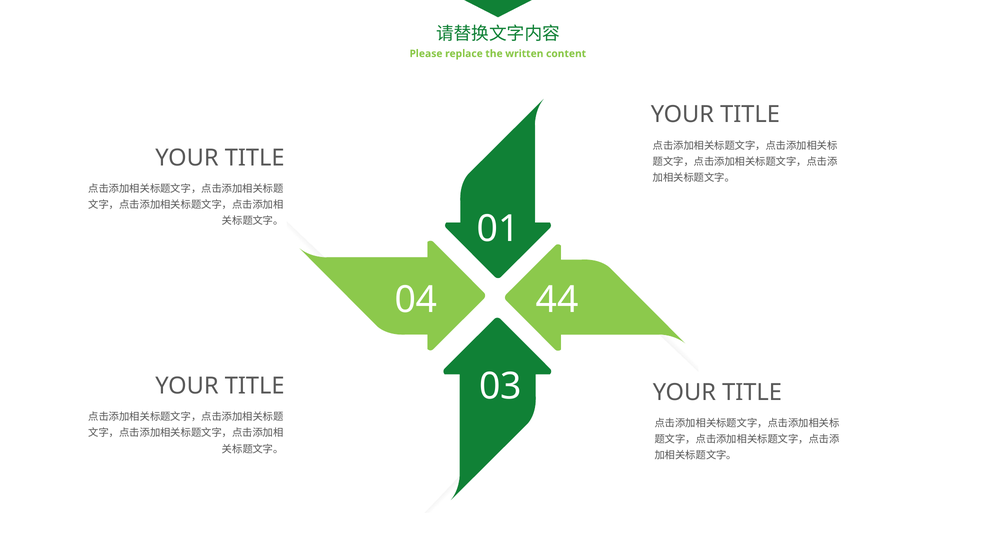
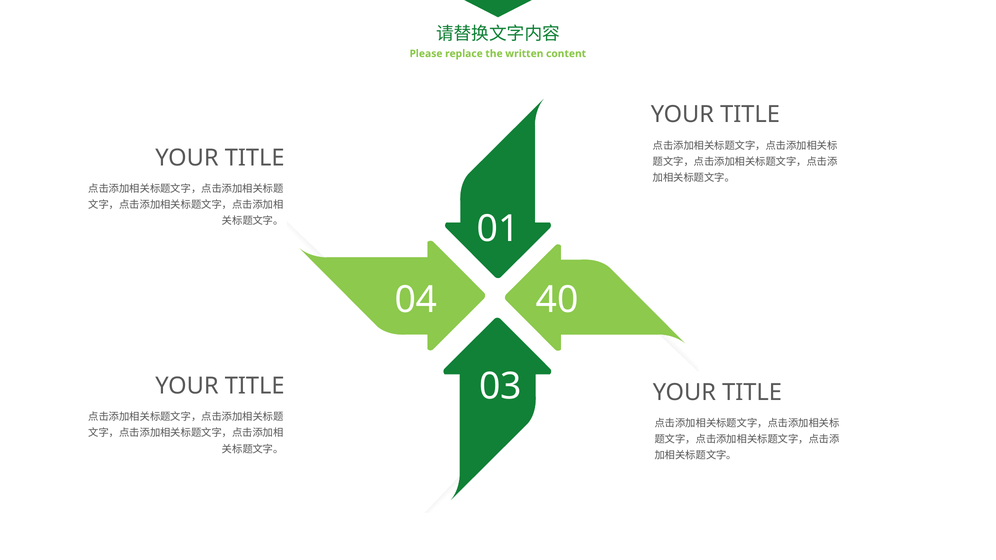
44: 44 -> 40 (557, 300)
